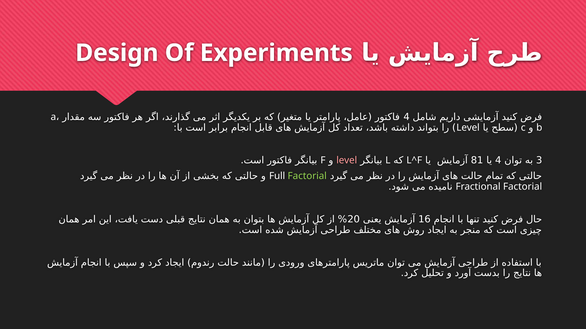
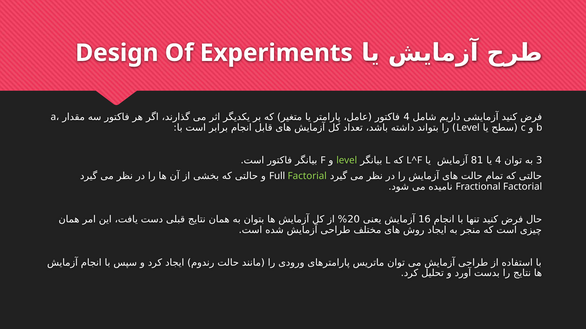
level colour: pink -> light green (347, 161)
